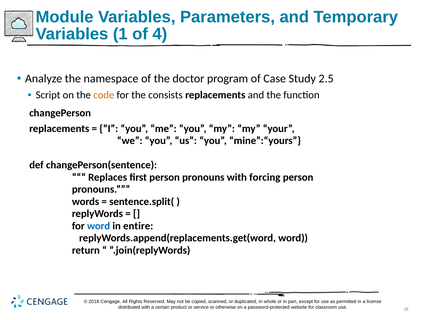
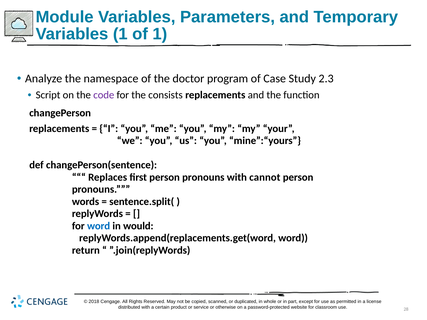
of 4: 4 -> 1 (160, 34)
2.5: 2.5 -> 2.3 (326, 79)
code colour: orange -> purple (104, 95)
forcing: forcing -> cannot (265, 177)
entire: entire -> would (138, 226)
